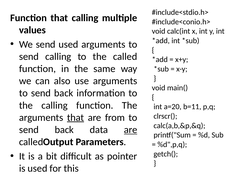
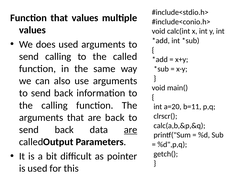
that calling: calling -> values (85, 18)
We send: send -> does (46, 44)
that underline: present -> none (76, 118)
are from: from -> back (115, 118)
